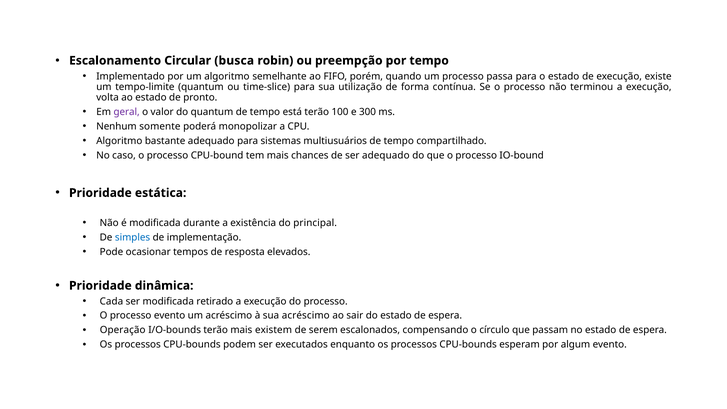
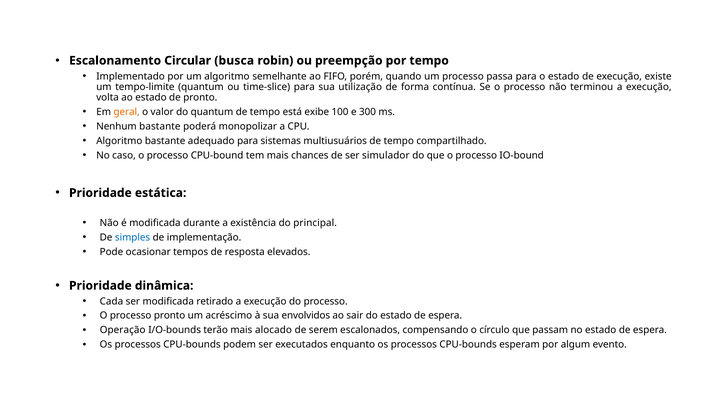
geral colour: purple -> orange (127, 112)
está terão: terão -> exibe (317, 112)
Nenhum somente: somente -> bastante (160, 126)
ser adequado: adequado -> simulador (386, 155)
processo evento: evento -> pronto (170, 316)
sua acréscimo: acréscimo -> envolvidos (306, 316)
existem: existem -> alocado (273, 330)
